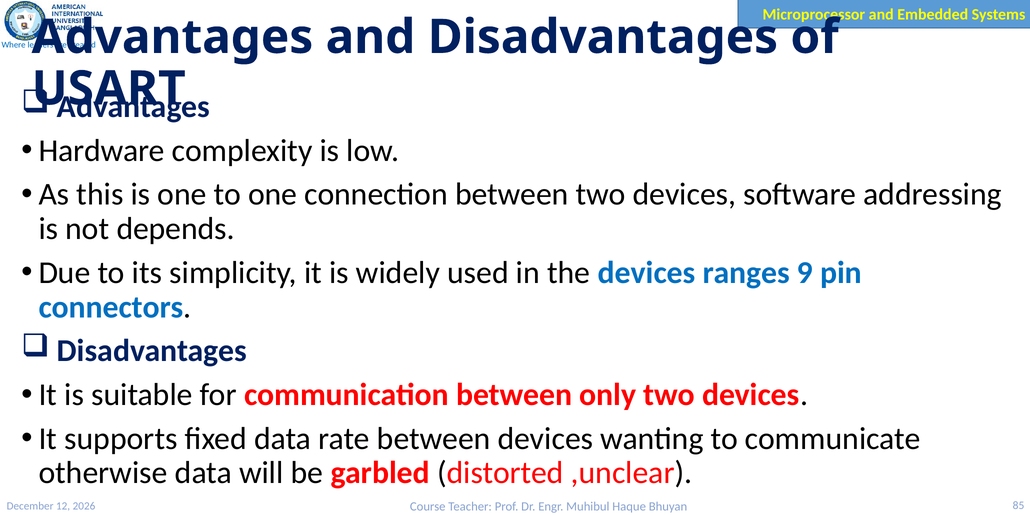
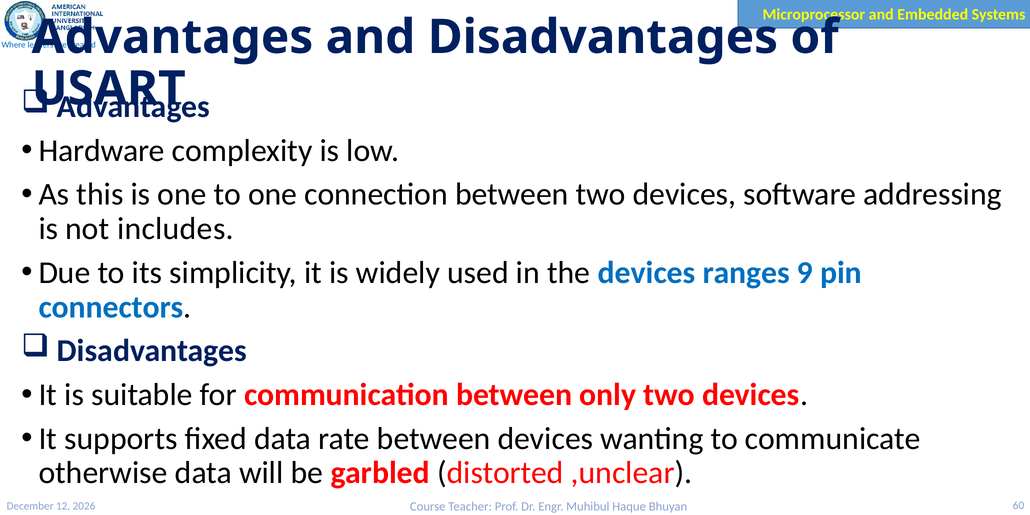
depends: depends -> includes (175, 229)
85: 85 -> 60 (1019, 505)
